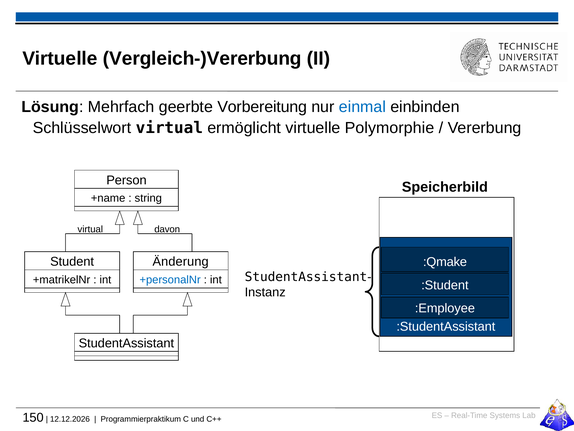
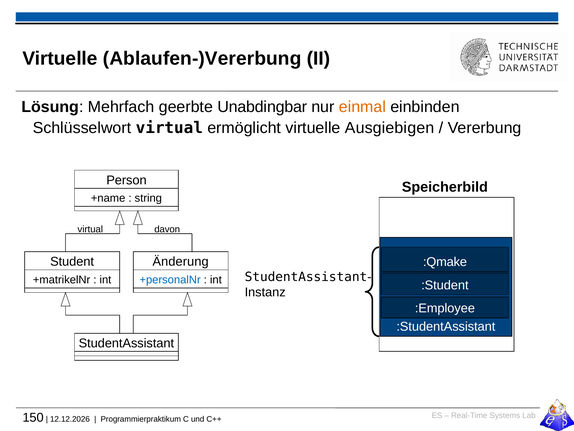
Vergleich-)Vererbung: Vergleich-)Vererbung -> Ablaufen-)Vererbung (202, 58)
Vorbereitung: Vorbereitung -> Unabdingbar (262, 107)
einmal colour: blue -> orange (362, 107)
Polymorphie: Polymorphie -> Ausgiebigen (390, 128)
